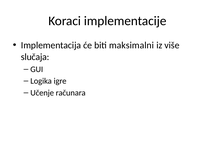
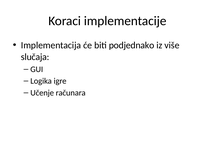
maksimalni: maksimalni -> podjednako (132, 45)
